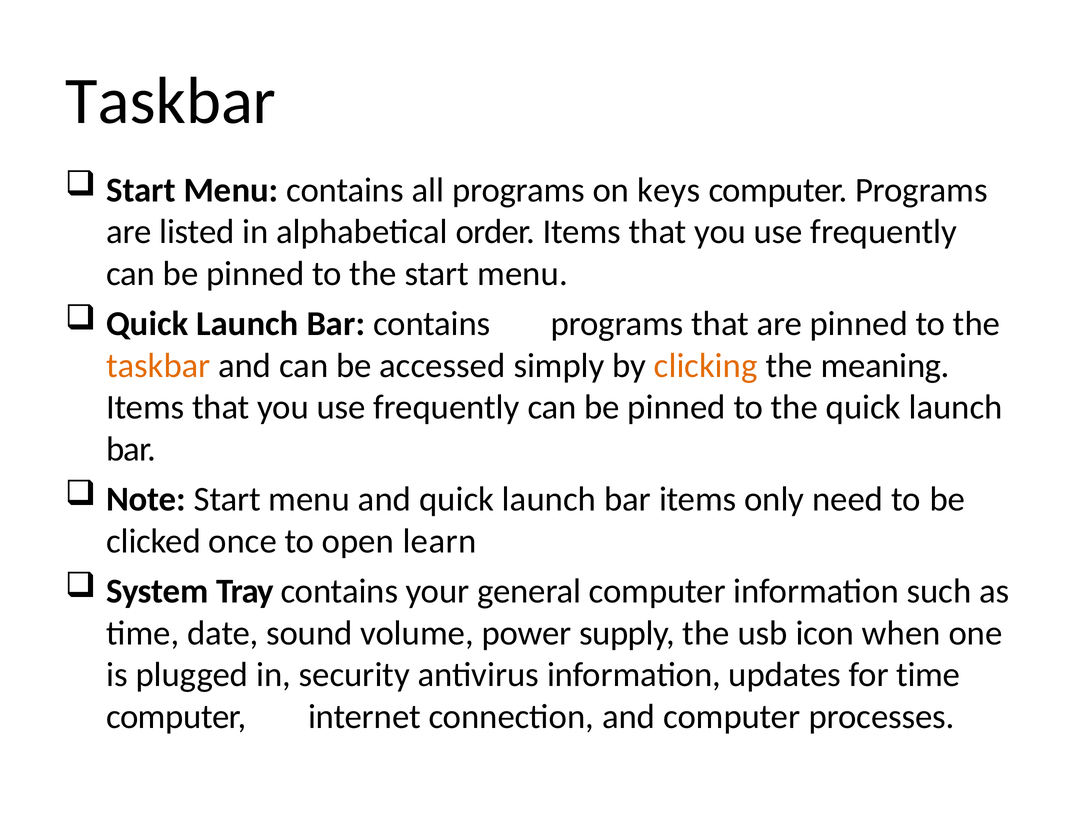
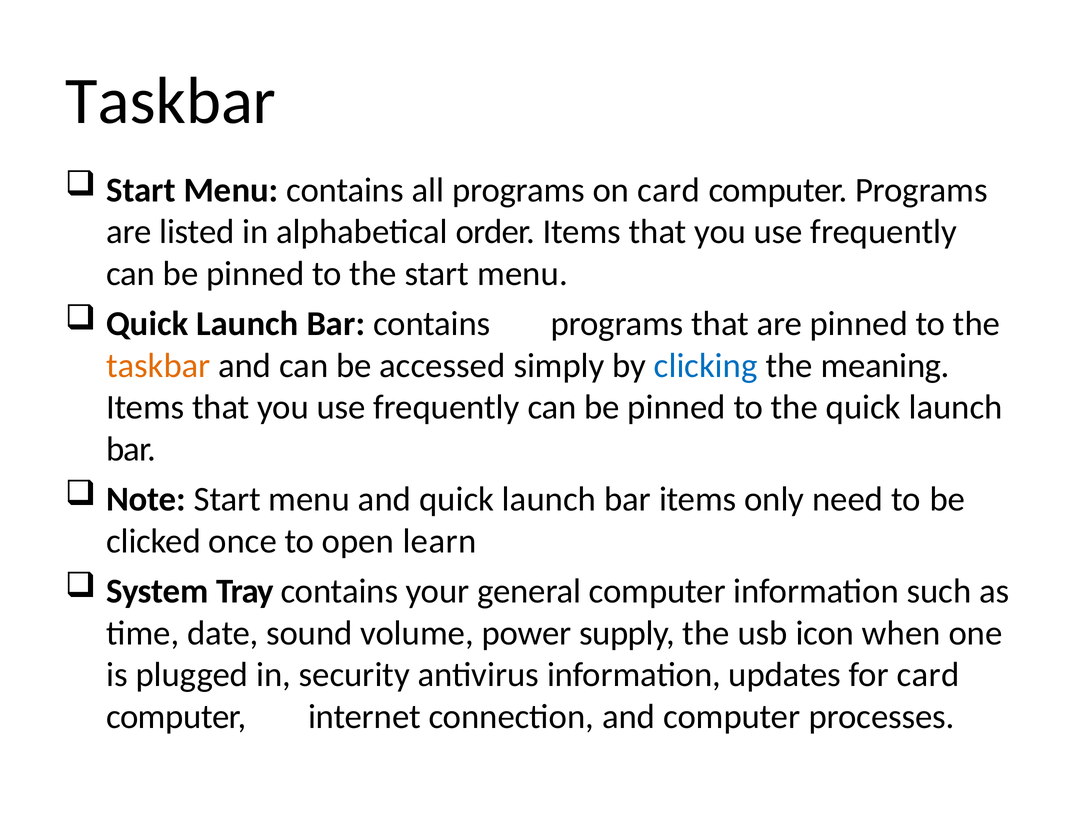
on keys: keys -> card (669, 190)
clicking colour: orange -> blue (706, 365)
for time: time -> card (928, 674)
